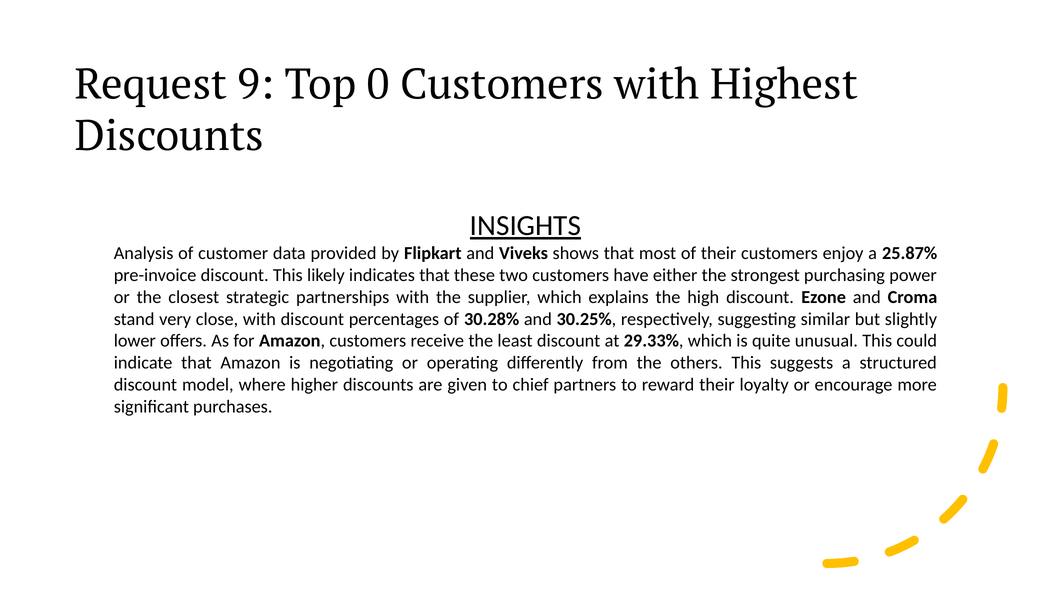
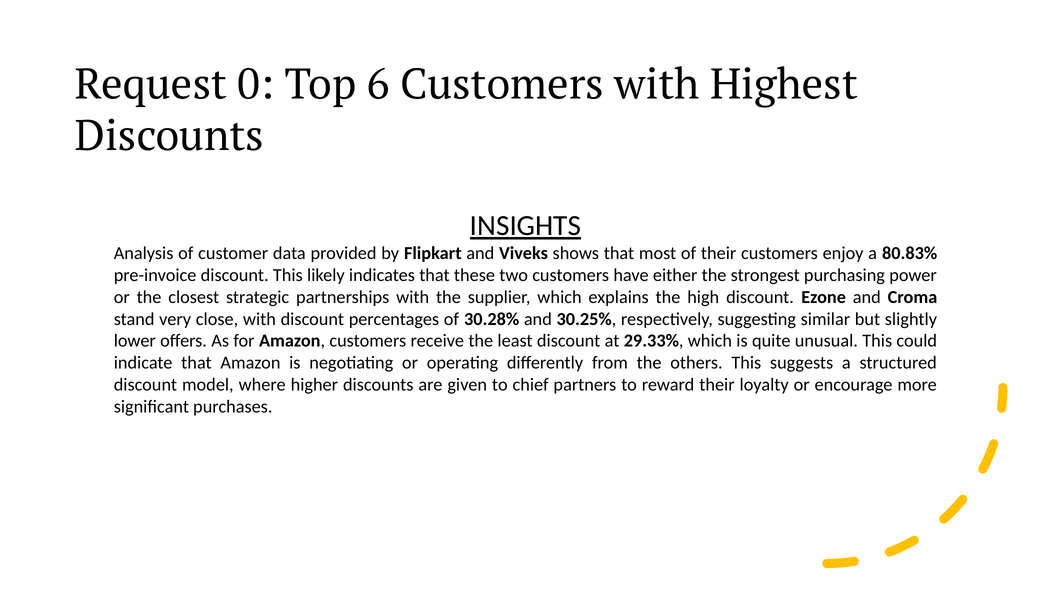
9: 9 -> 0 (256, 85)
0: 0 -> 6 (378, 85)
25.87%: 25.87% -> 80.83% (910, 253)
